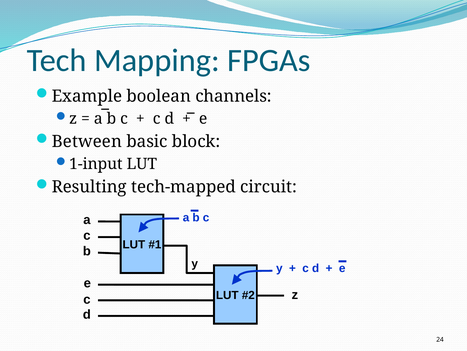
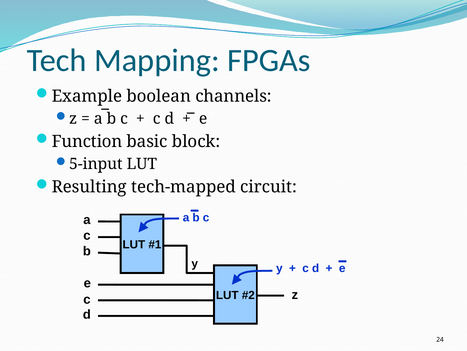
Between: Between -> Function (87, 141)
1-input: 1-input -> 5-input (96, 164)
